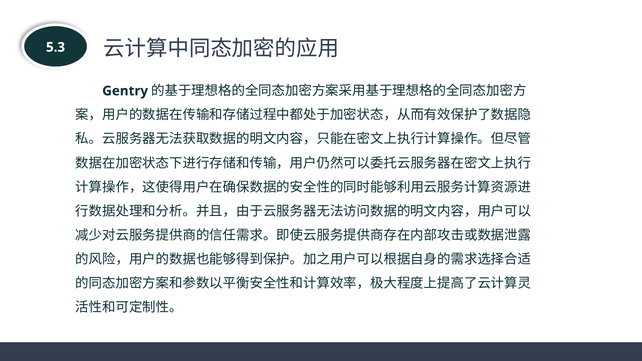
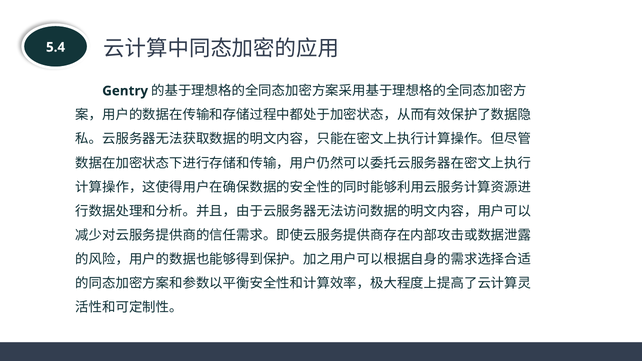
5.3: 5.3 -> 5.4 (56, 47)
